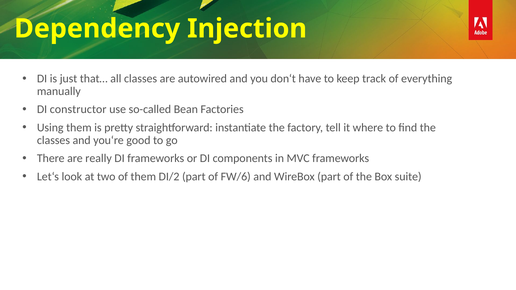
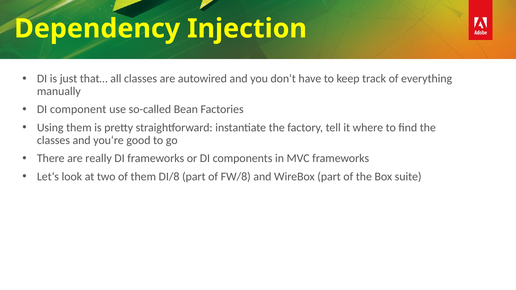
constructor: constructor -> component (78, 110)
DI/2: DI/2 -> DI/8 (169, 177)
FW/6: FW/6 -> FW/8 (236, 177)
